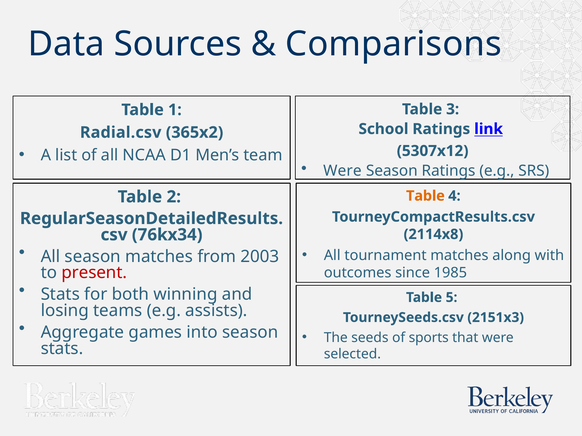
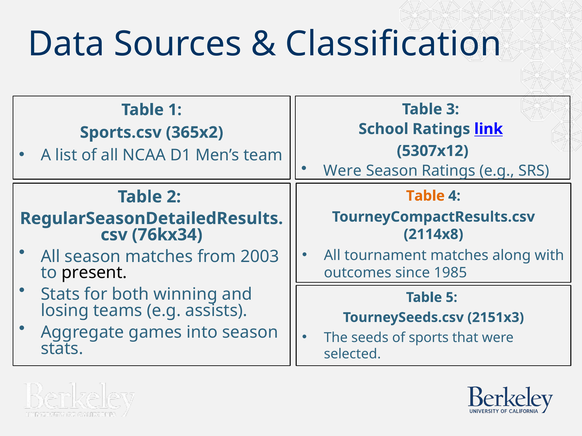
Comparisons: Comparisons -> Classification (393, 44)
Radial.csv: Radial.csv -> Sports.csv (121, 133)
present colour: red -> black (94, 273)
